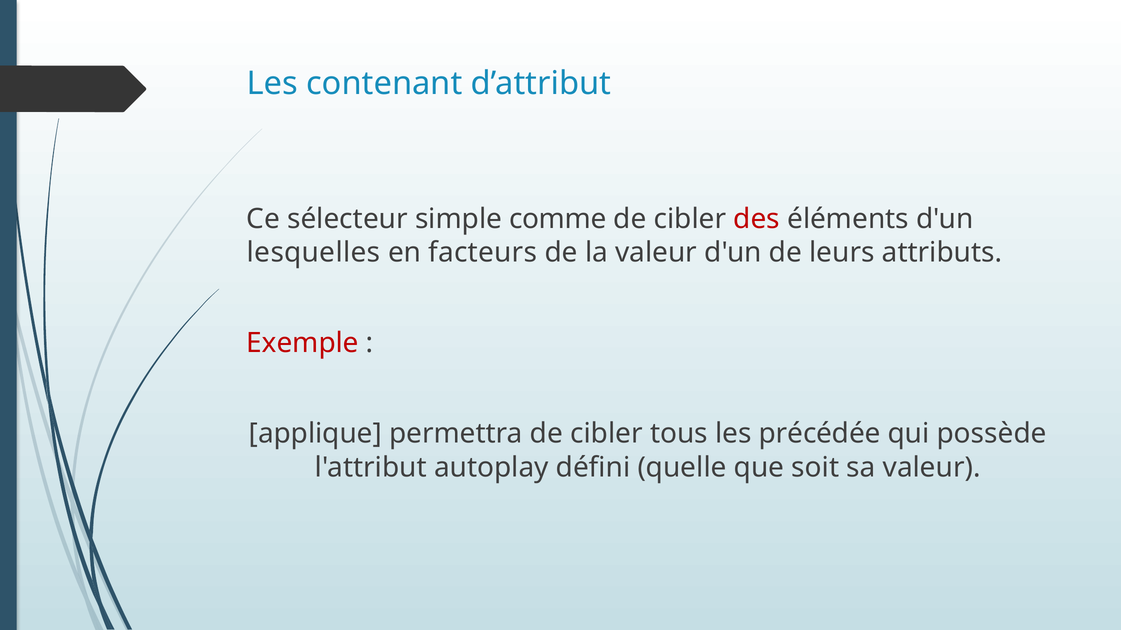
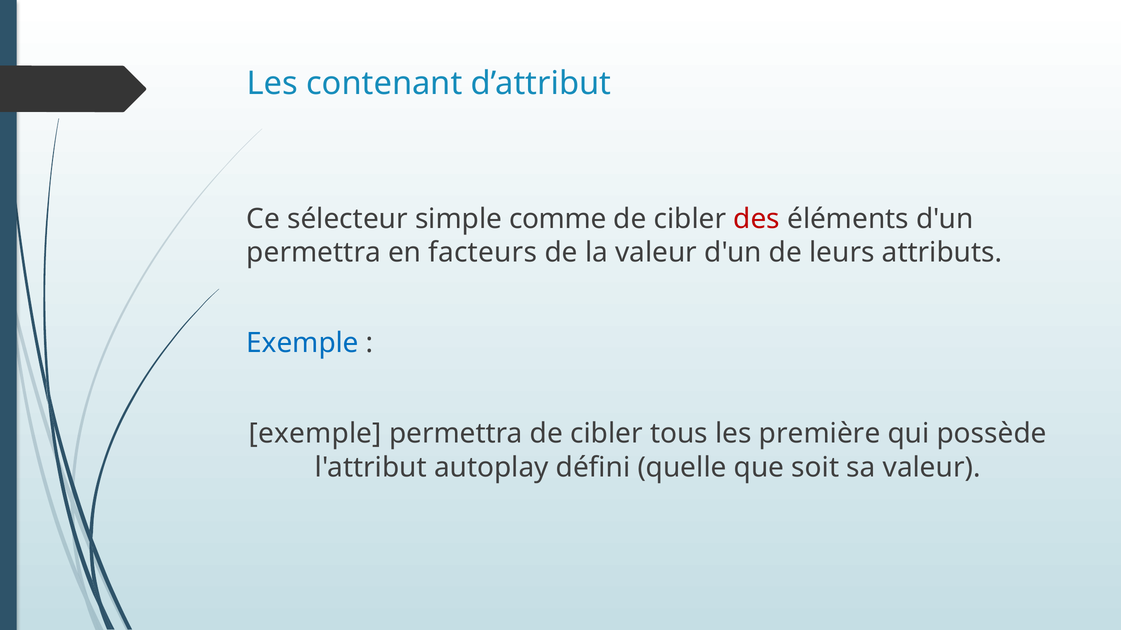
lesquelles: lesquelles -> permettra (314, 253)
Exemple colour: red -> blue (303, 343)
applique: applique -> exemple (315, 434)
précédée: précédée -> première (820, 434)
